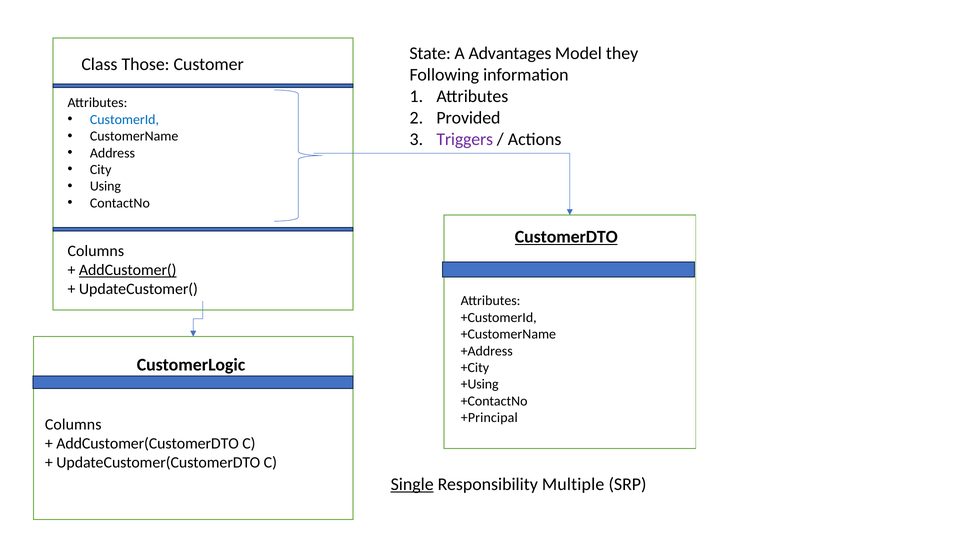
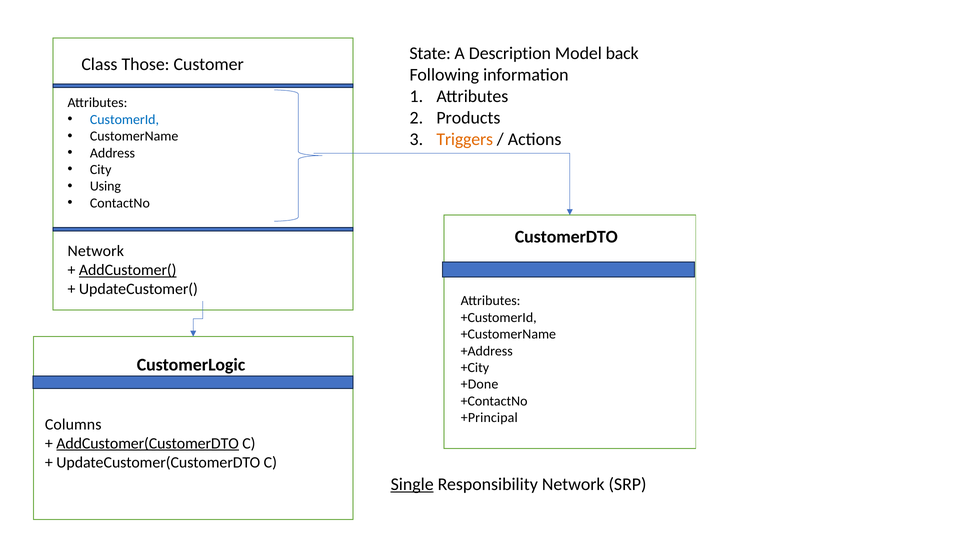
Advantages: Advantages -> Description (510, 53)
they: they -> back (622, 53)
Provided: Provided -> Products (468, 118)
Triggers colour: purple -> orange (465, 139)
CustomerDTO underline: present -> none (566, 237)
Columns: Columns -> Network (96, 251)
+Using: +Using -> +Done (480, 384)
AddCustomer(CustomerDTO underline: none -> present (148, 443)
Responsibility Multiple: Multiple -> Network (573, 484)
